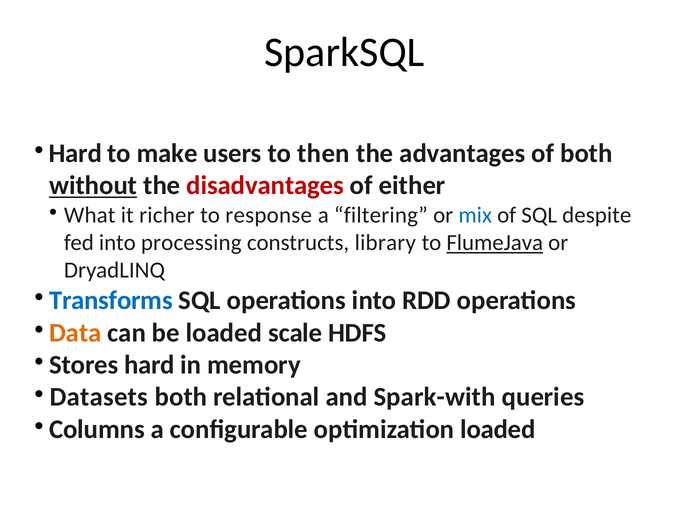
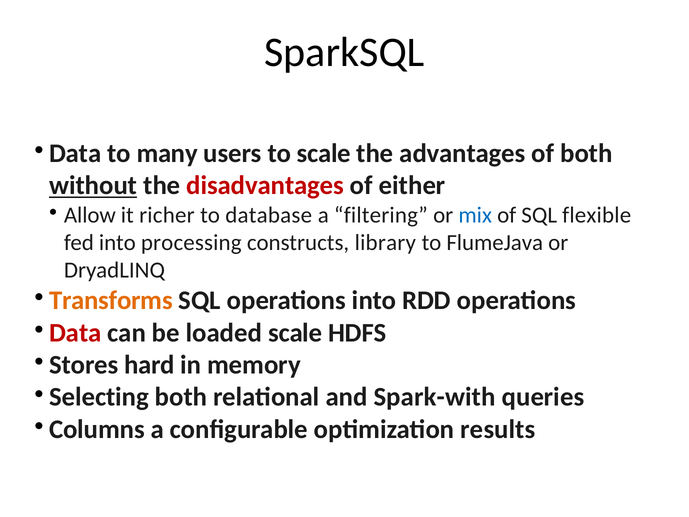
Hard: Hard -> Data (75, 153)
make: make -> many (167, 153)
to then: then -> scale (324, 153)
What: What -> Allow (90, 215)
response: response -> database (269, 215)
despite: despite -> flexible (597, 215)
FlumeJava underline: present -> none (495, 243)
Transforms colour: blue -> orange (111, 300)
Data colour: orange -> red (75, 333)
Datasets: Datasets -> Selecting (99, 397)
optimization loaded: loaded -> results (498, 429)
